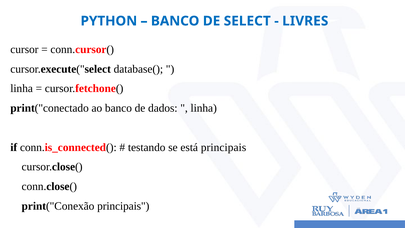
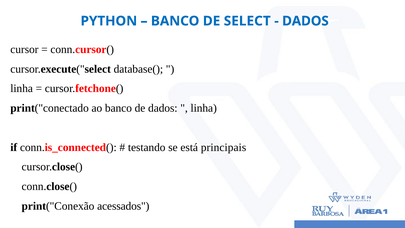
LIVRES: LIVRES -> DADOS (305, 21)
print("Conexão principais: principais -> acessados (123, 206)
